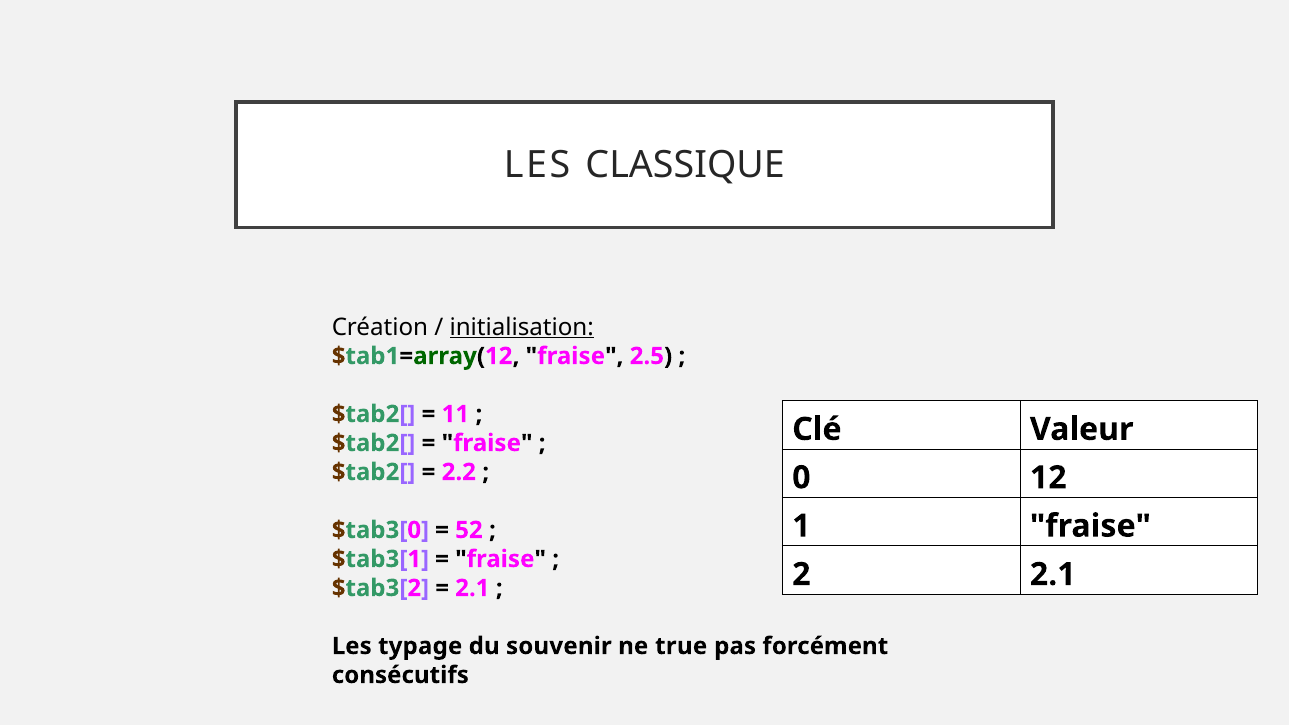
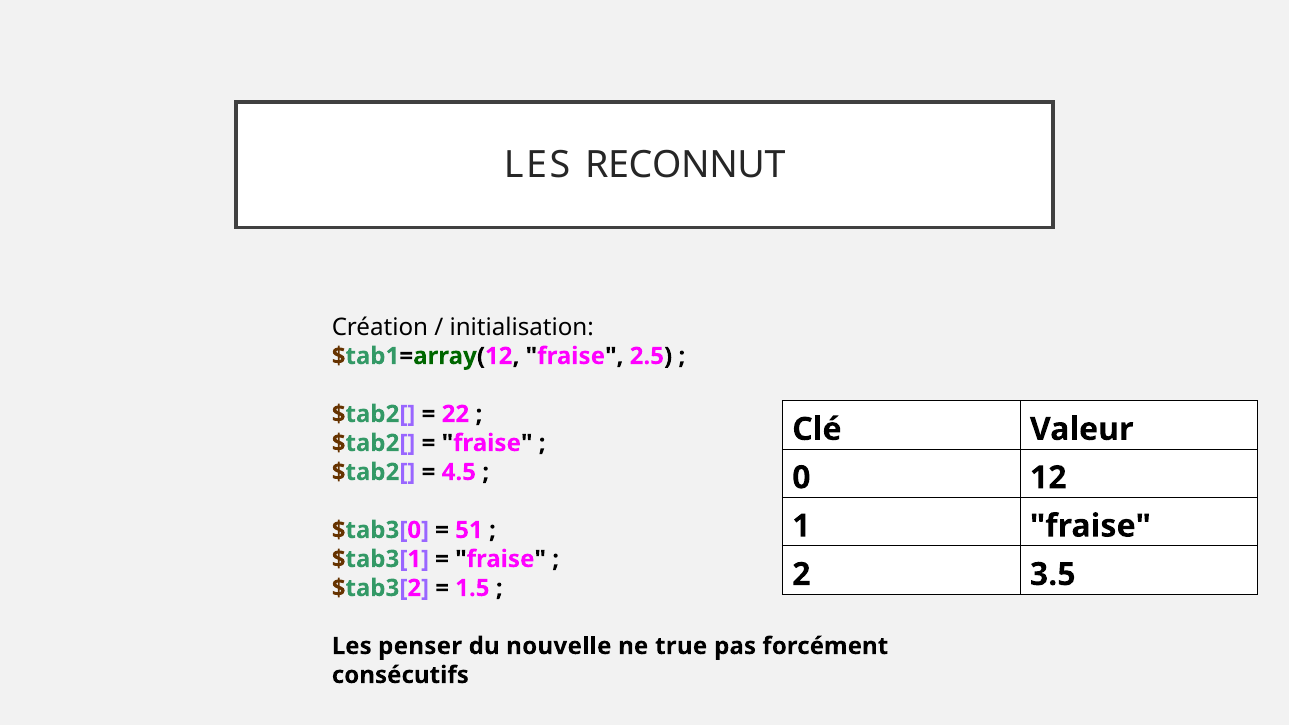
CLASSIQUE: CLASSIQUE -> RECONNUT (685, 165)
initialisation underline: present -> none (522, 327)
11: 11 -> 22 (455, 414)
2.2: 2.2 -> 4.5 (459, 472)
52: 52 -> 51 (469, 530)
2 2.1: 2.1 -> 3.5 (1053, 574)
2.1: 2.1 -> 1.5 (472, 588)
typage: typage -> penser (420, 646)
souvenir: souvenir -> nouvelle (559, 646)
